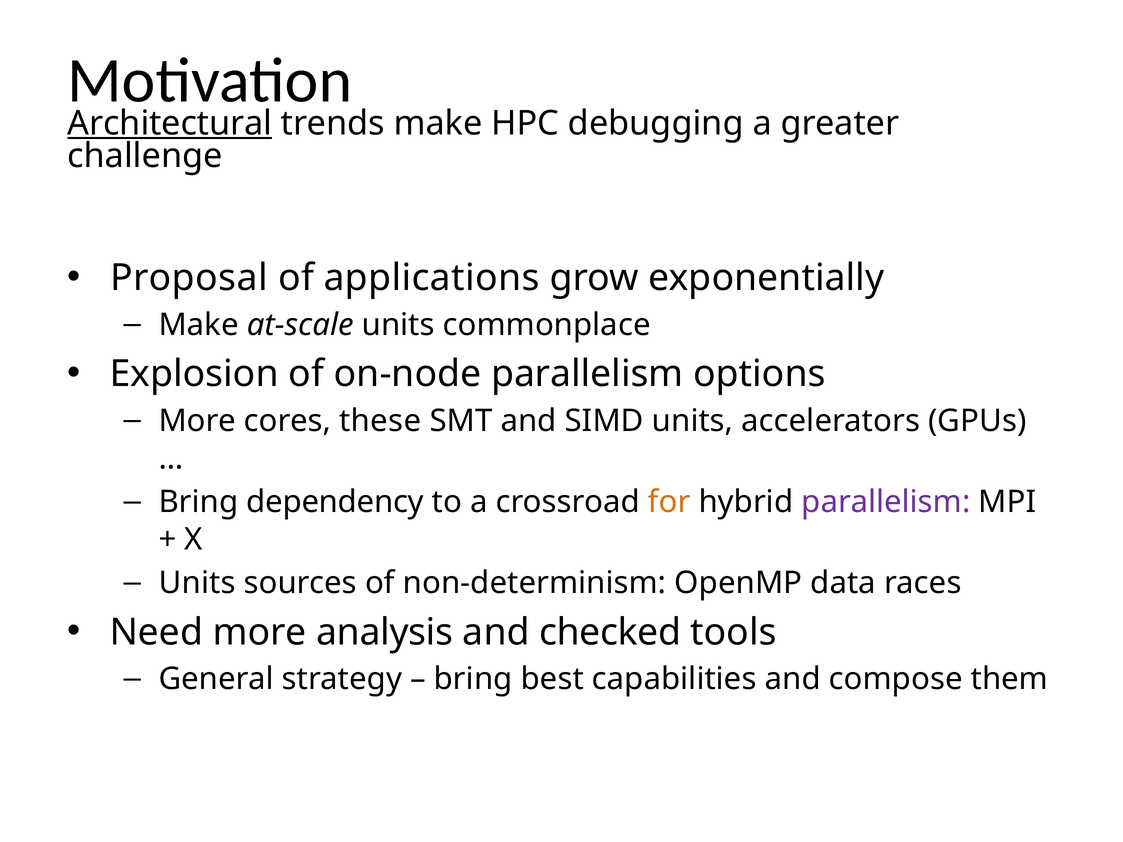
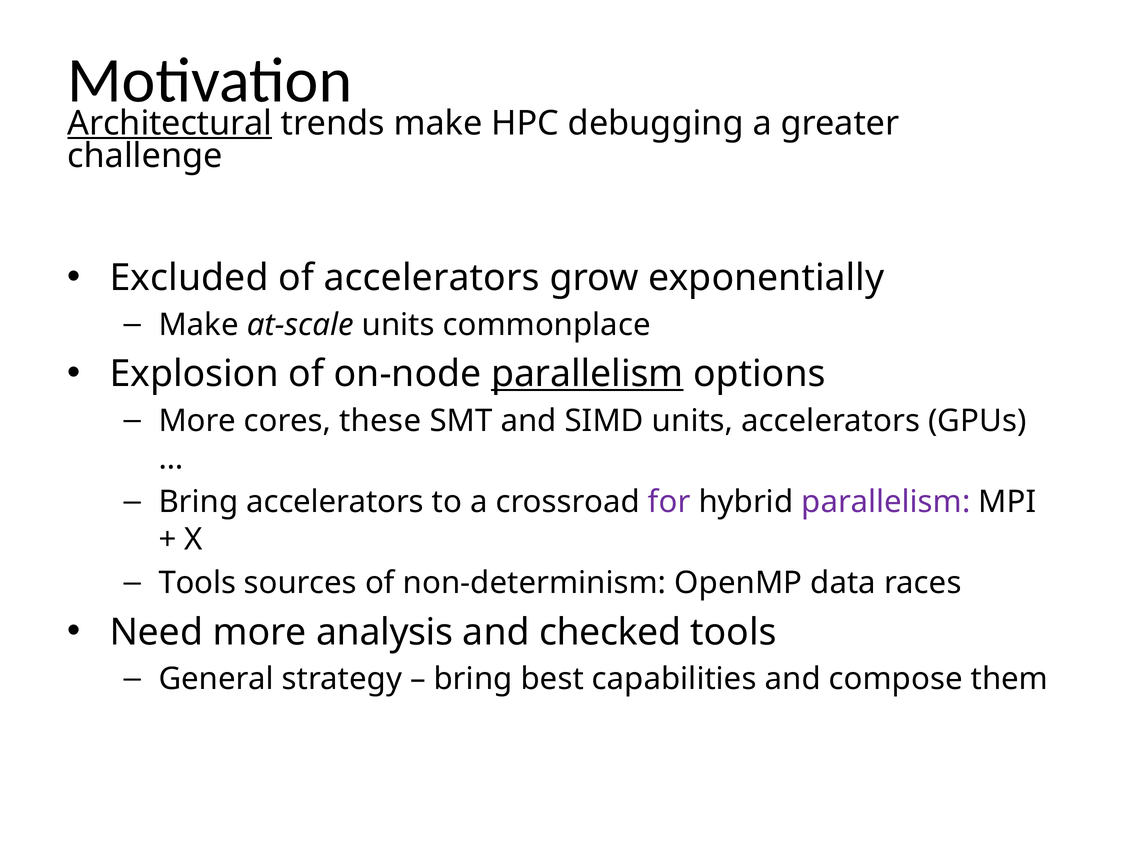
Proposal: Proposal -> Excluded (189, 278)
of applications: applications -> accelerators (432, 278)
parallelism underline: none -> present (587, 374)
Bring dependency: dependency -> accelerators (335, 502)
for colour: orange -> purple (669, 502)
Units: Units -> Tools (197, 583)
